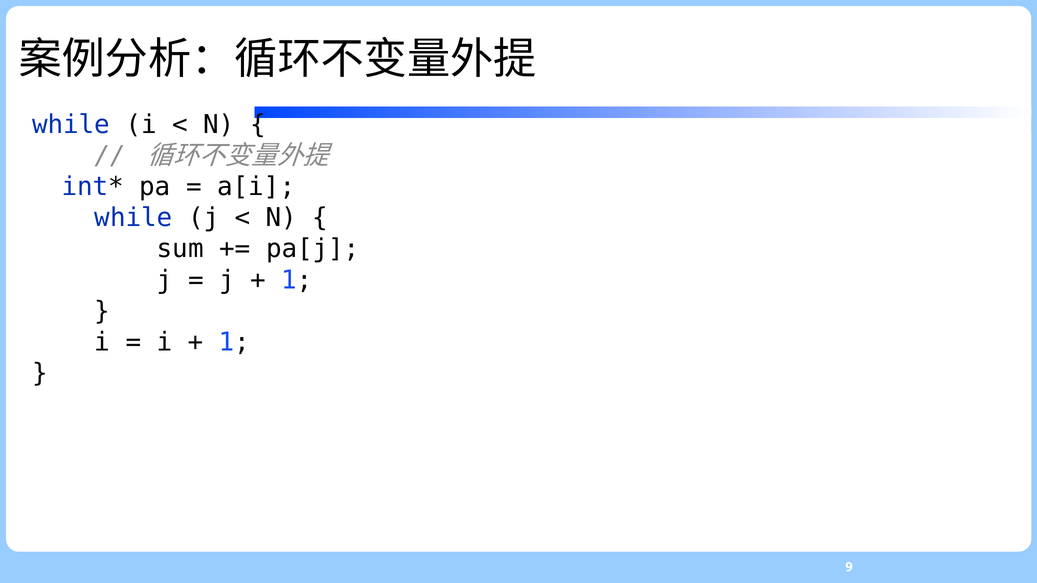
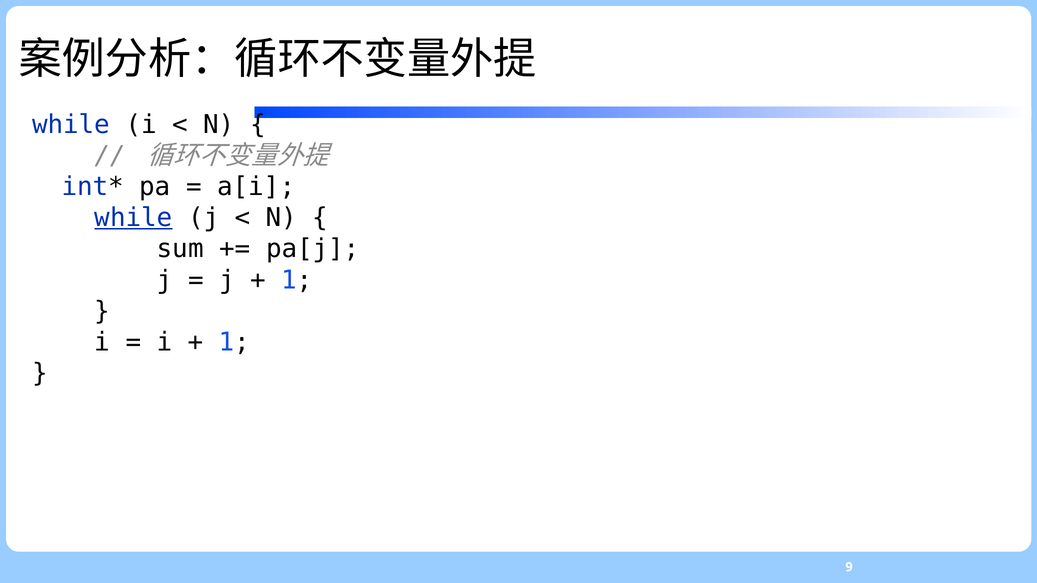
while underline: none -> present (133, 218)
